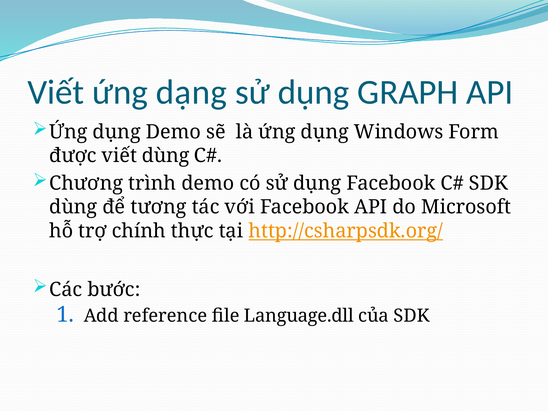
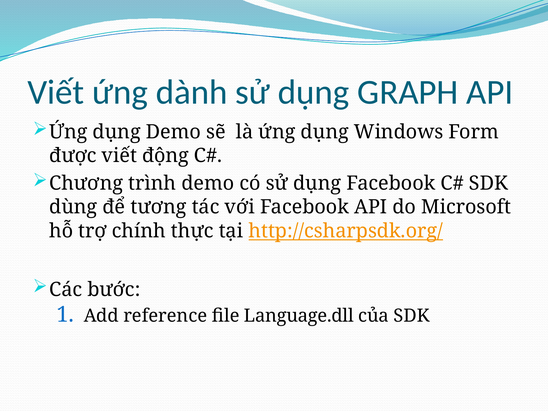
dạng: dạng -> dành (192, 92)
viết dùng: dùng -> động (166, 156)
